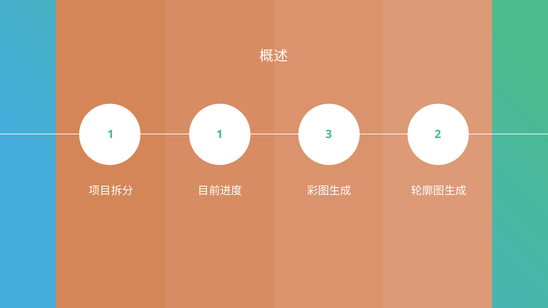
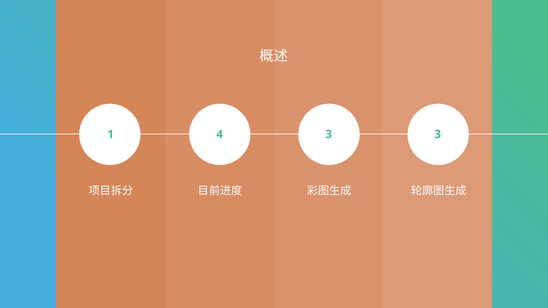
1 1: 1 -> 4 (220, 134)
3 2: 2 -> 3 (438, 134)
